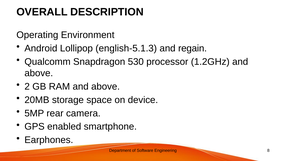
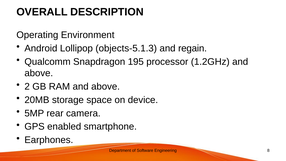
english-5.1.3: english-5.1.3 -> objects-5.1.3 (126, 48)
530: 530 -> 195 (136, 62)
